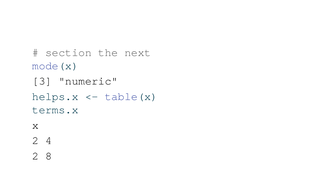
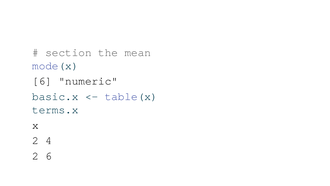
next: next -> mean (138, 52)
3: 3 -> 6 (42, 81)
helps.x: helps.x -> basic.x (55, 96)
2 8: 8 -> 6 (49, 156)
